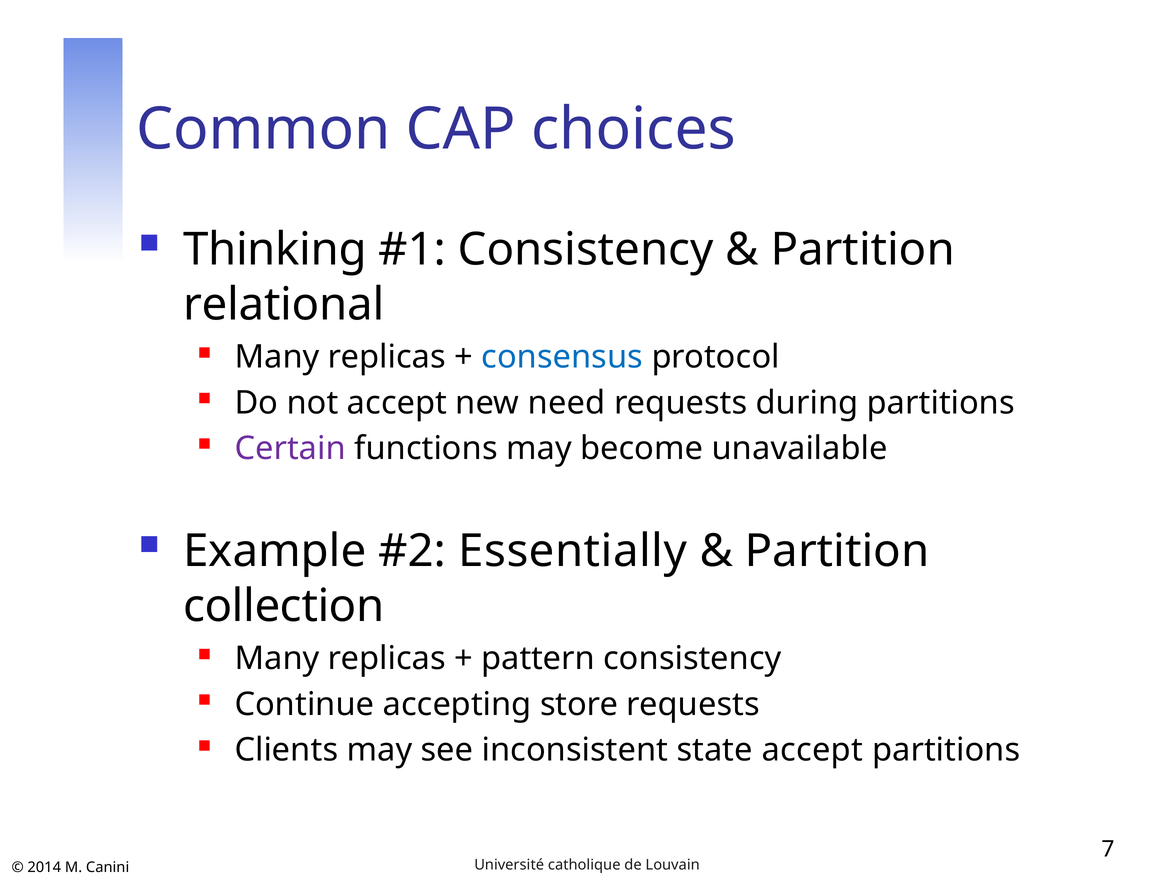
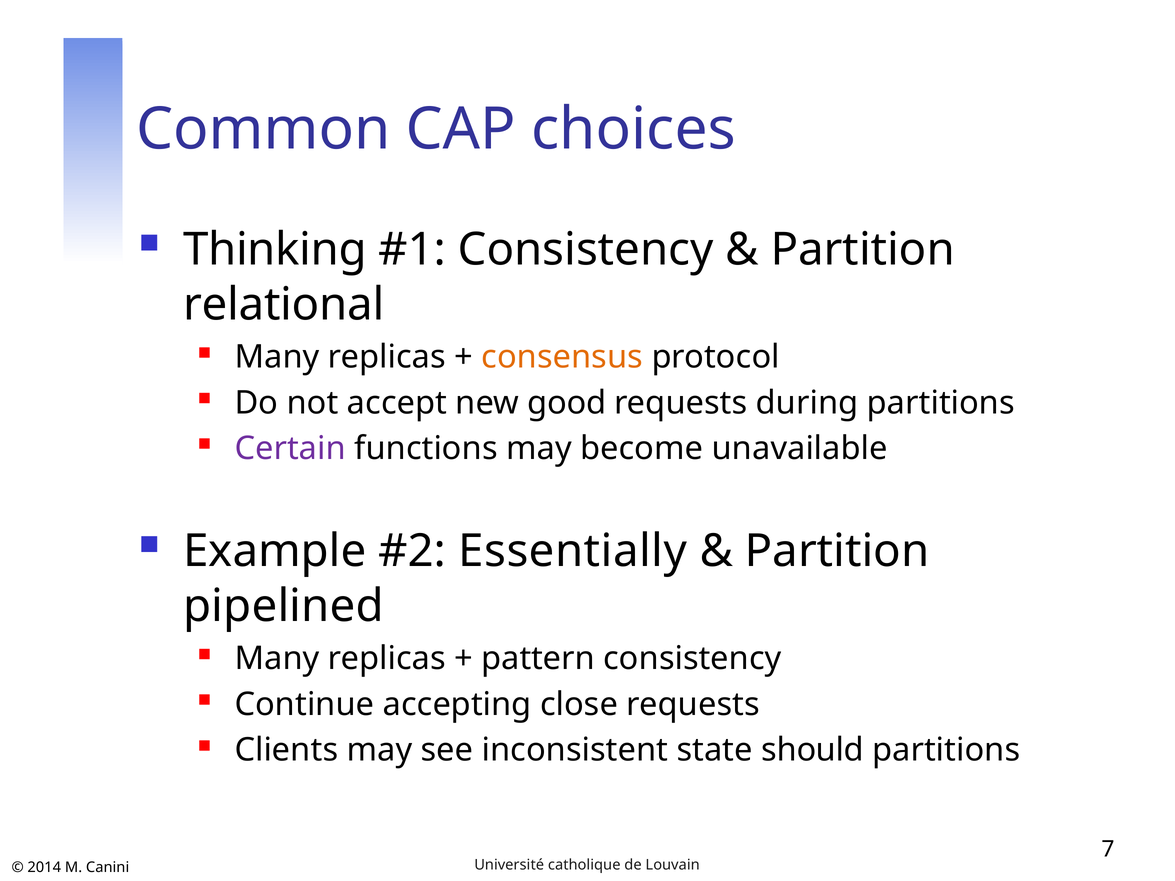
consensus colour: blue -> orange (562, 357)
need: need -> good (567, 403)
collection: collection -> pipelined (284, 606)
store: store -> close (579, 705)
state accept: accept -> should (813, 750)
